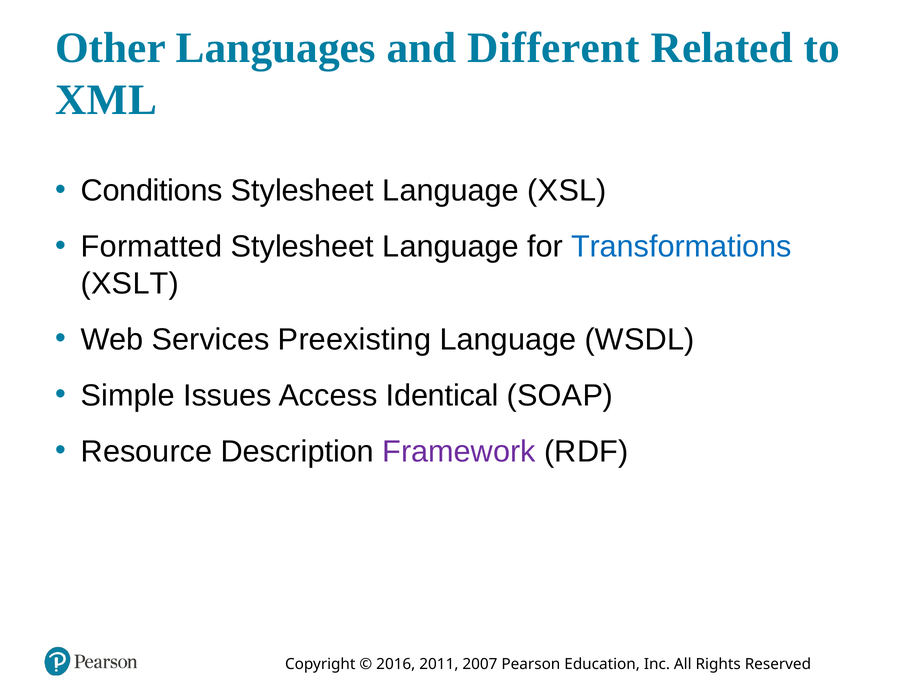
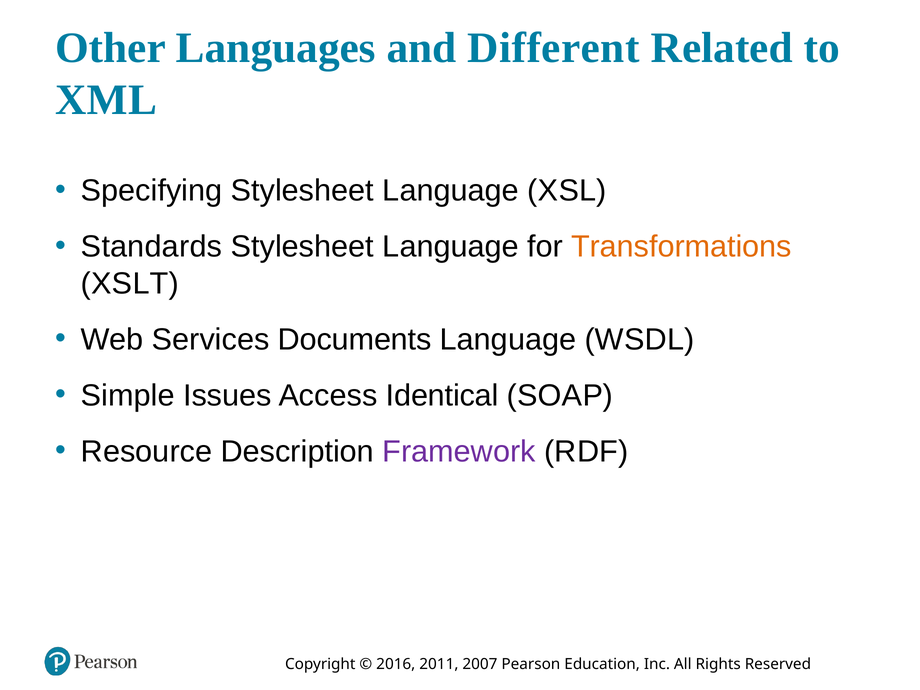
Conditions: Conditions -> Specifying (152, 191)
Formatted: Formatted -> Standards (152, 247)
Transformations colour: blue -> orange (681, 247)
Preexisting: Preexisting -> Documents (355, 339)
